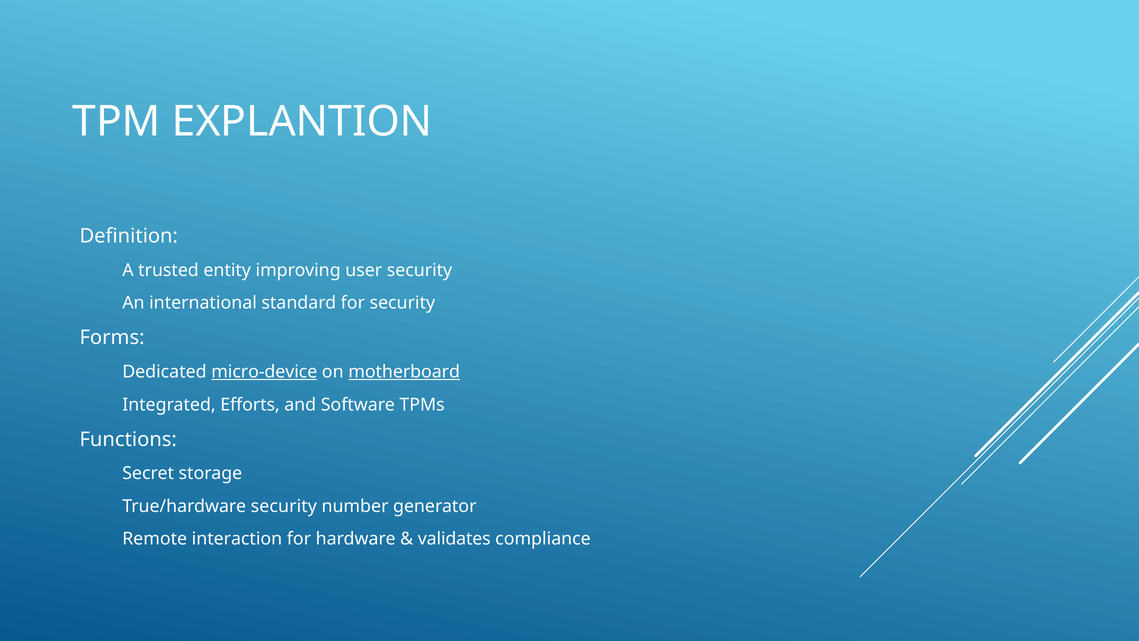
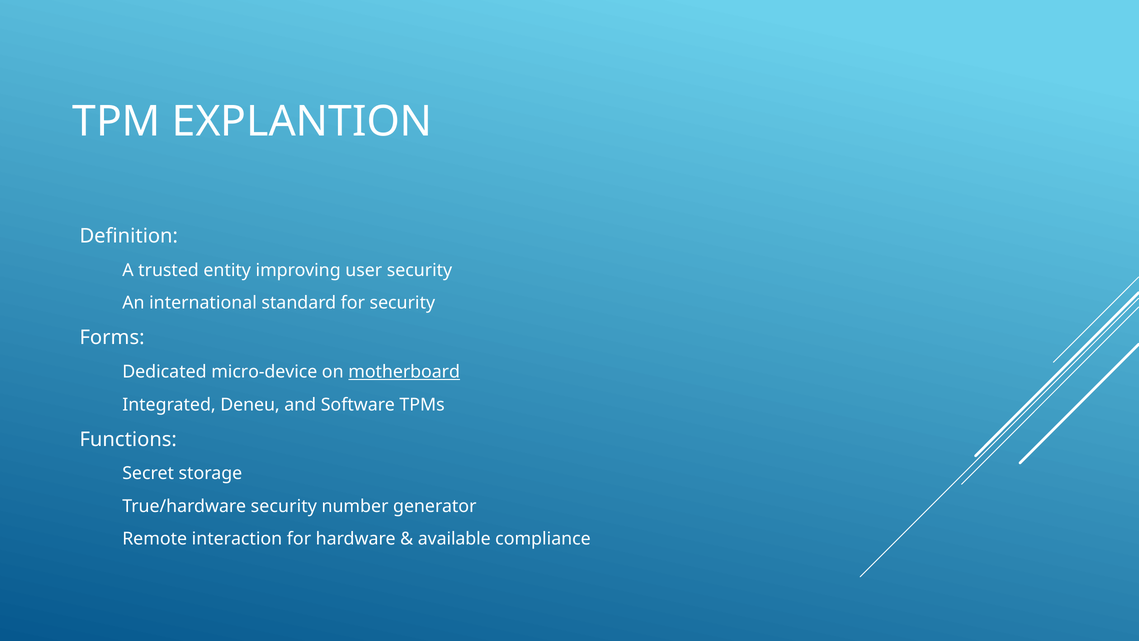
micro-device underline: present -> none (264, 372)
Efforts: Efforts -> Deneu (250, 404)
validates: validates -> available (454, 539)
